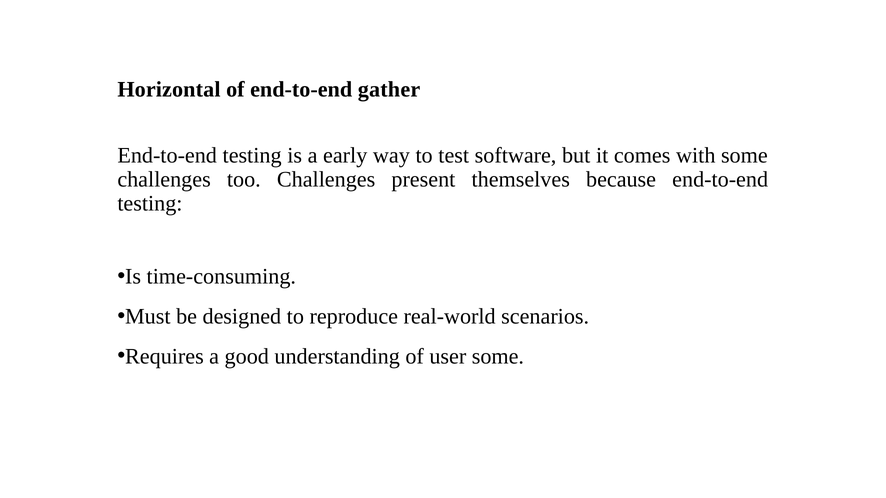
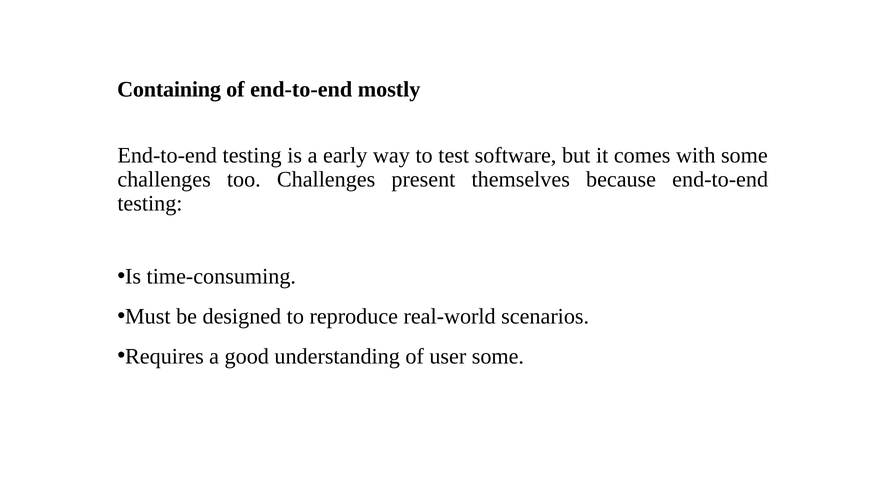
Horizontal: Horizontal -> Containing (169, 89)
gather: gather -> mostly (389, 89)
